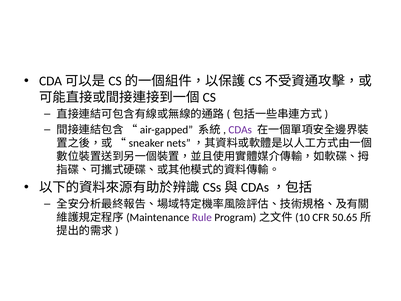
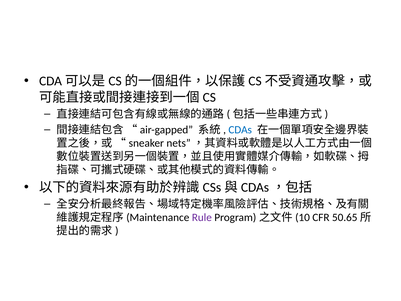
CDAs colour: purple -> blue (240, 130)
